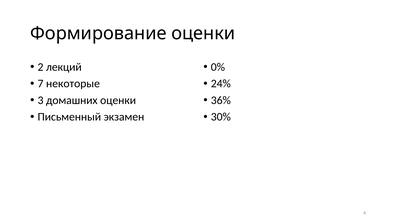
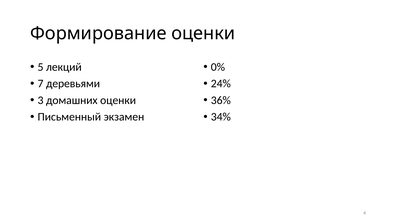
2: 2 -> 5 (41, 67)
некоторые: некоторые -> деревьями (73, 84)
30%: 30% -> 34% (221, 117)
